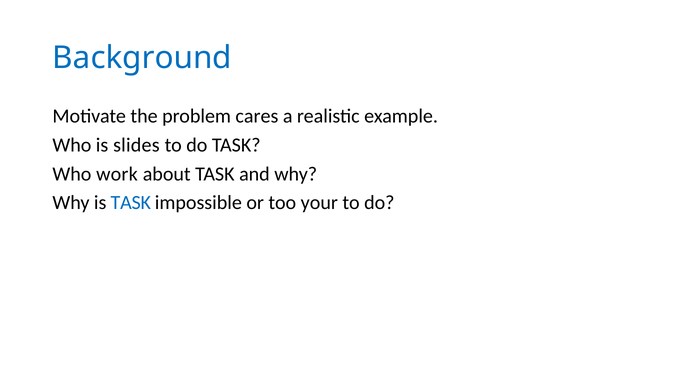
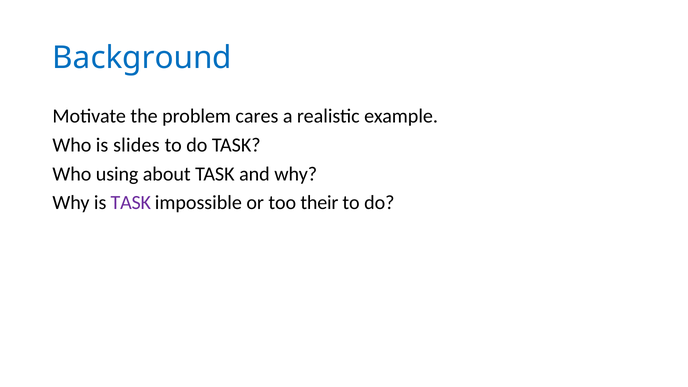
work: work -> using (117, 174)
TASK colour: blue -> purple (131, 203)
your: your -> their (319, 203)
